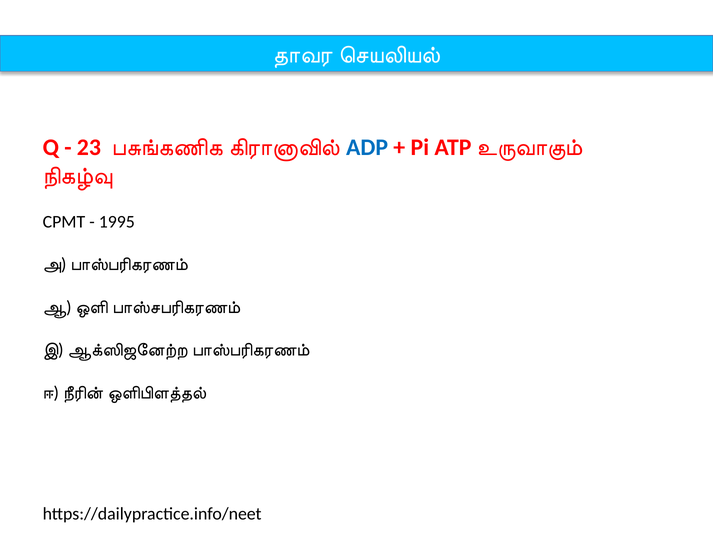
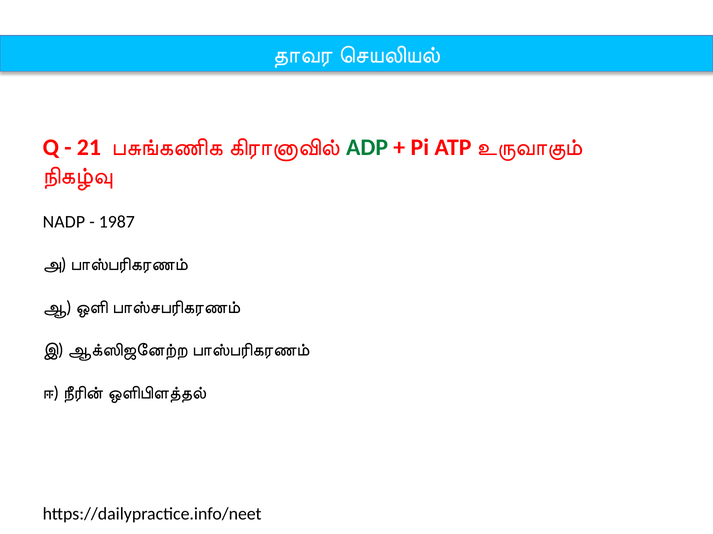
23: 23 -> 21 (89, 148)
ADP colour: blue -> green (367, 148)
CPMT: CPMT -> NADP (64, 222)
1995: 1995 -> 1987 (117, 222)
